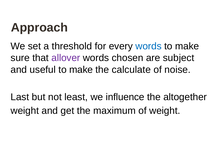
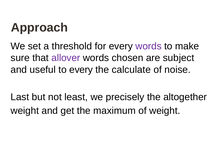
words colour: blue -> purple (149, 46)
useful to make: make -> every (81, 70)
influence: influence -> precisely (125, 97)
